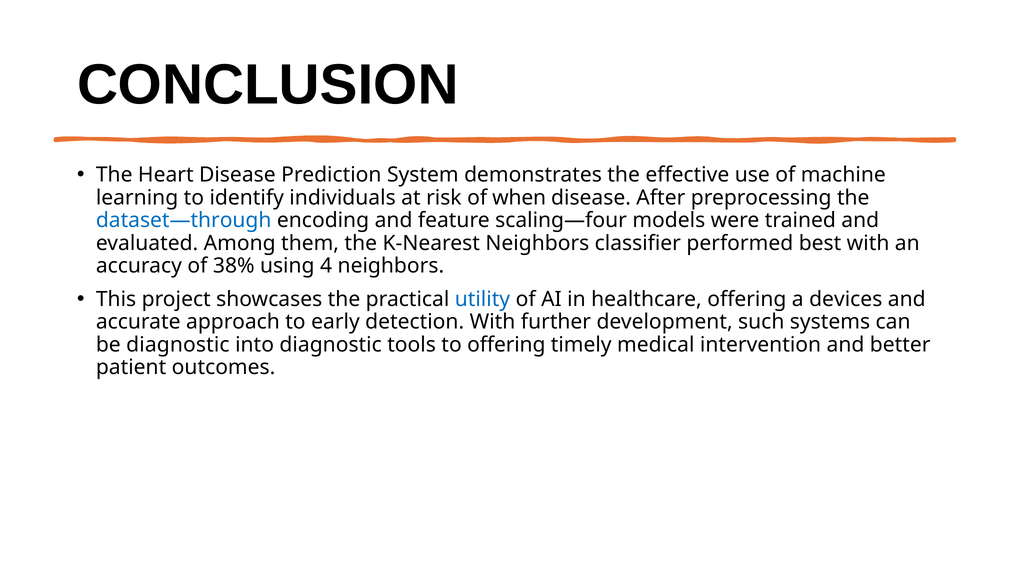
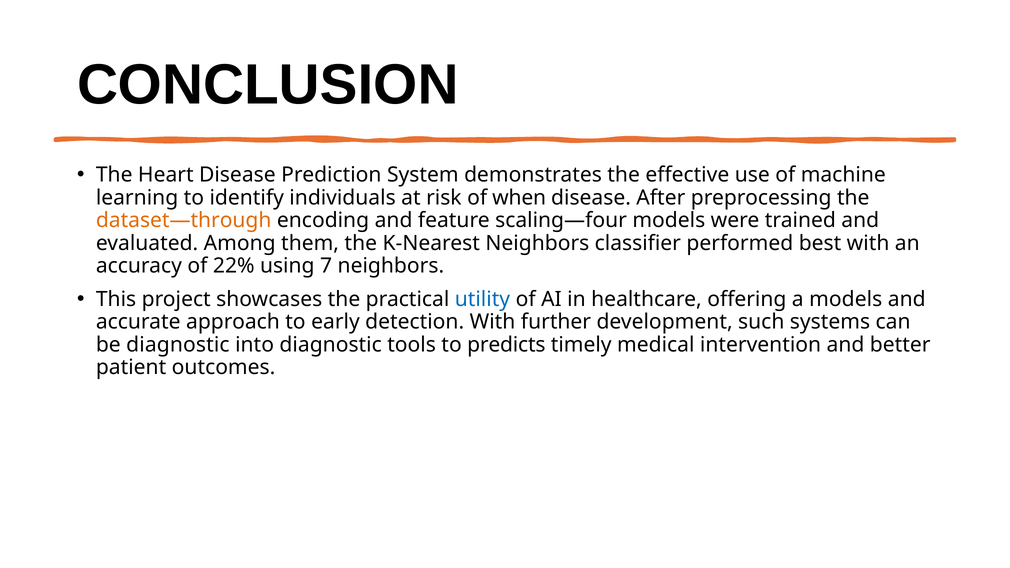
dataset—through colour: blue -> orange (184, 220)
38%: 38% -> 22% (234, 266)
4: 4 -> 7 (326, 266)
a devices: devices -> models (846, 299)
to offering: offering -> predicts (506, 345)
